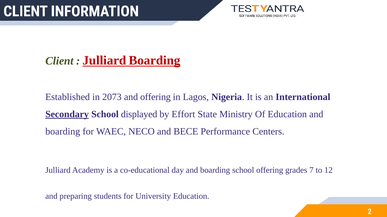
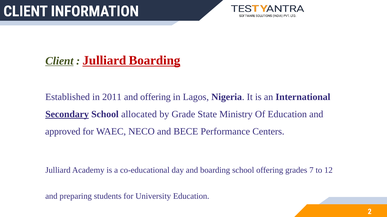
Client underline: none -> present (59, 61)
2073: 2073 -> 2011 (112, 97)
displayed: displayed -> allocated (139, 115)
Effort: Effort -> Grade (183, 115)
boarding: boarding -> approved (63, 132)
